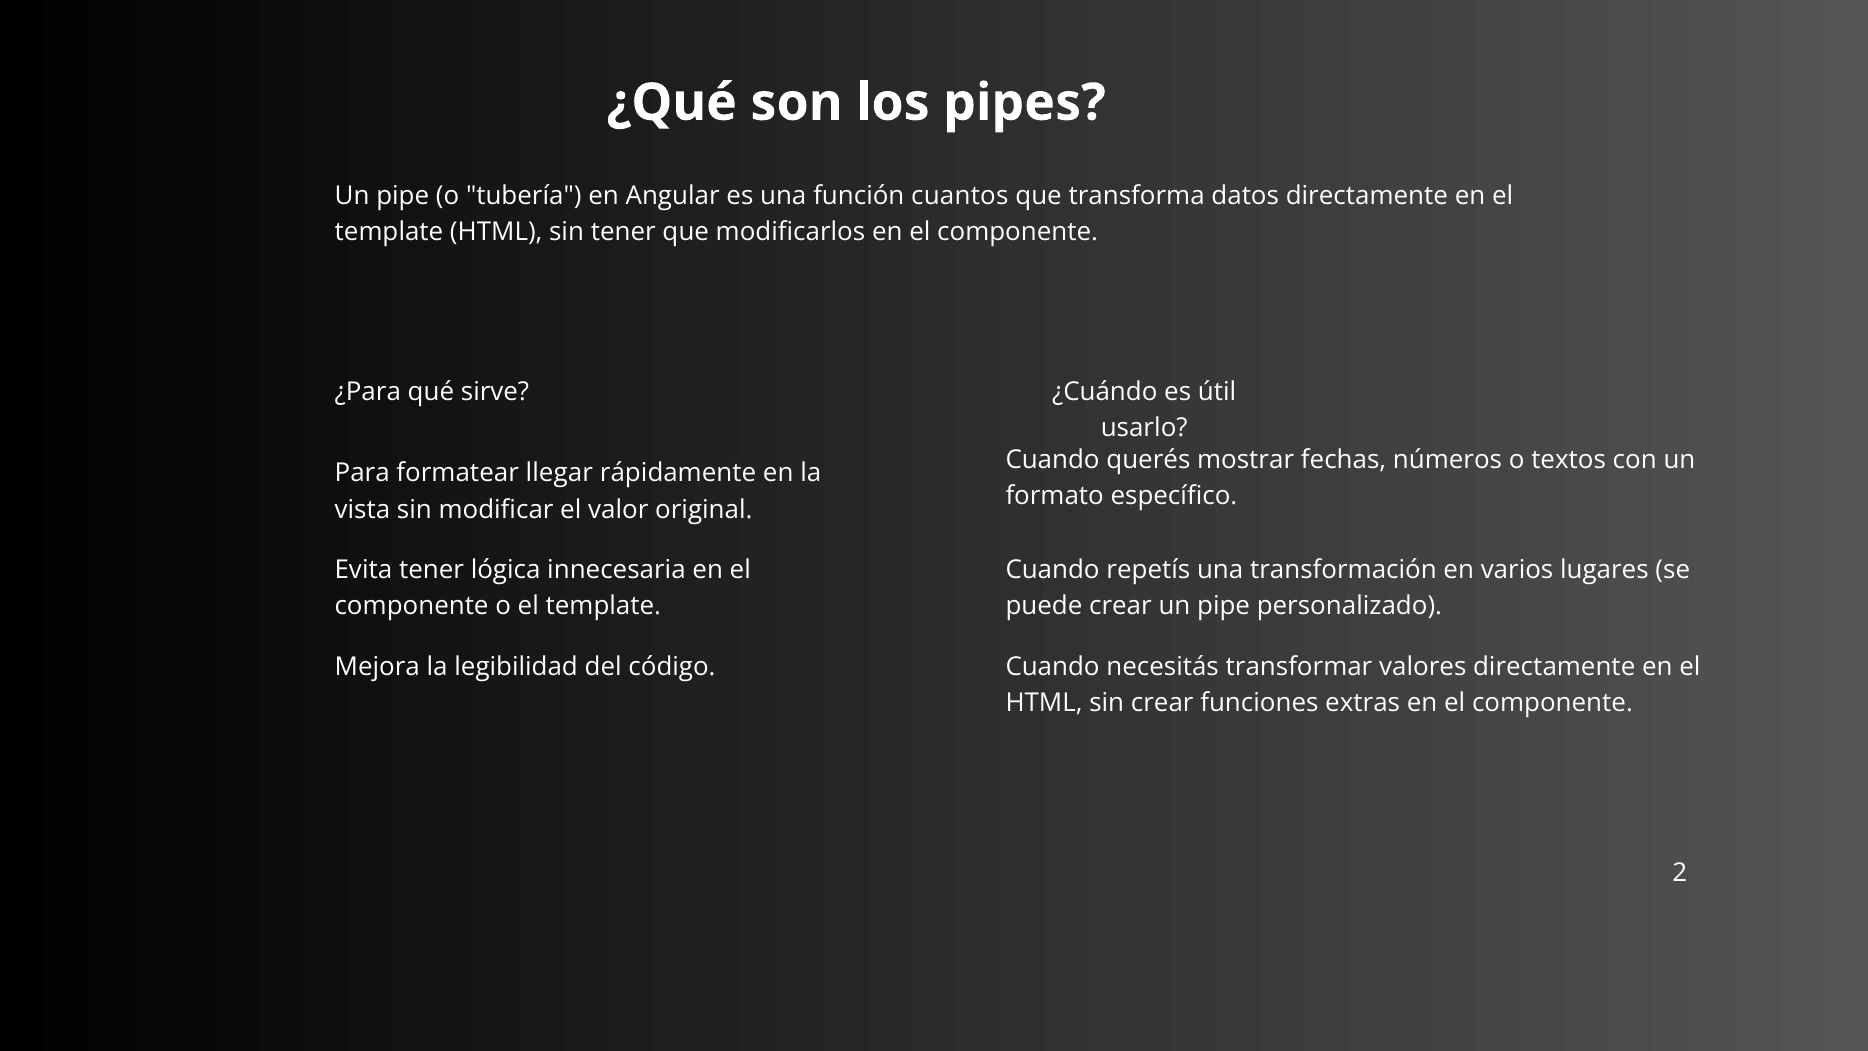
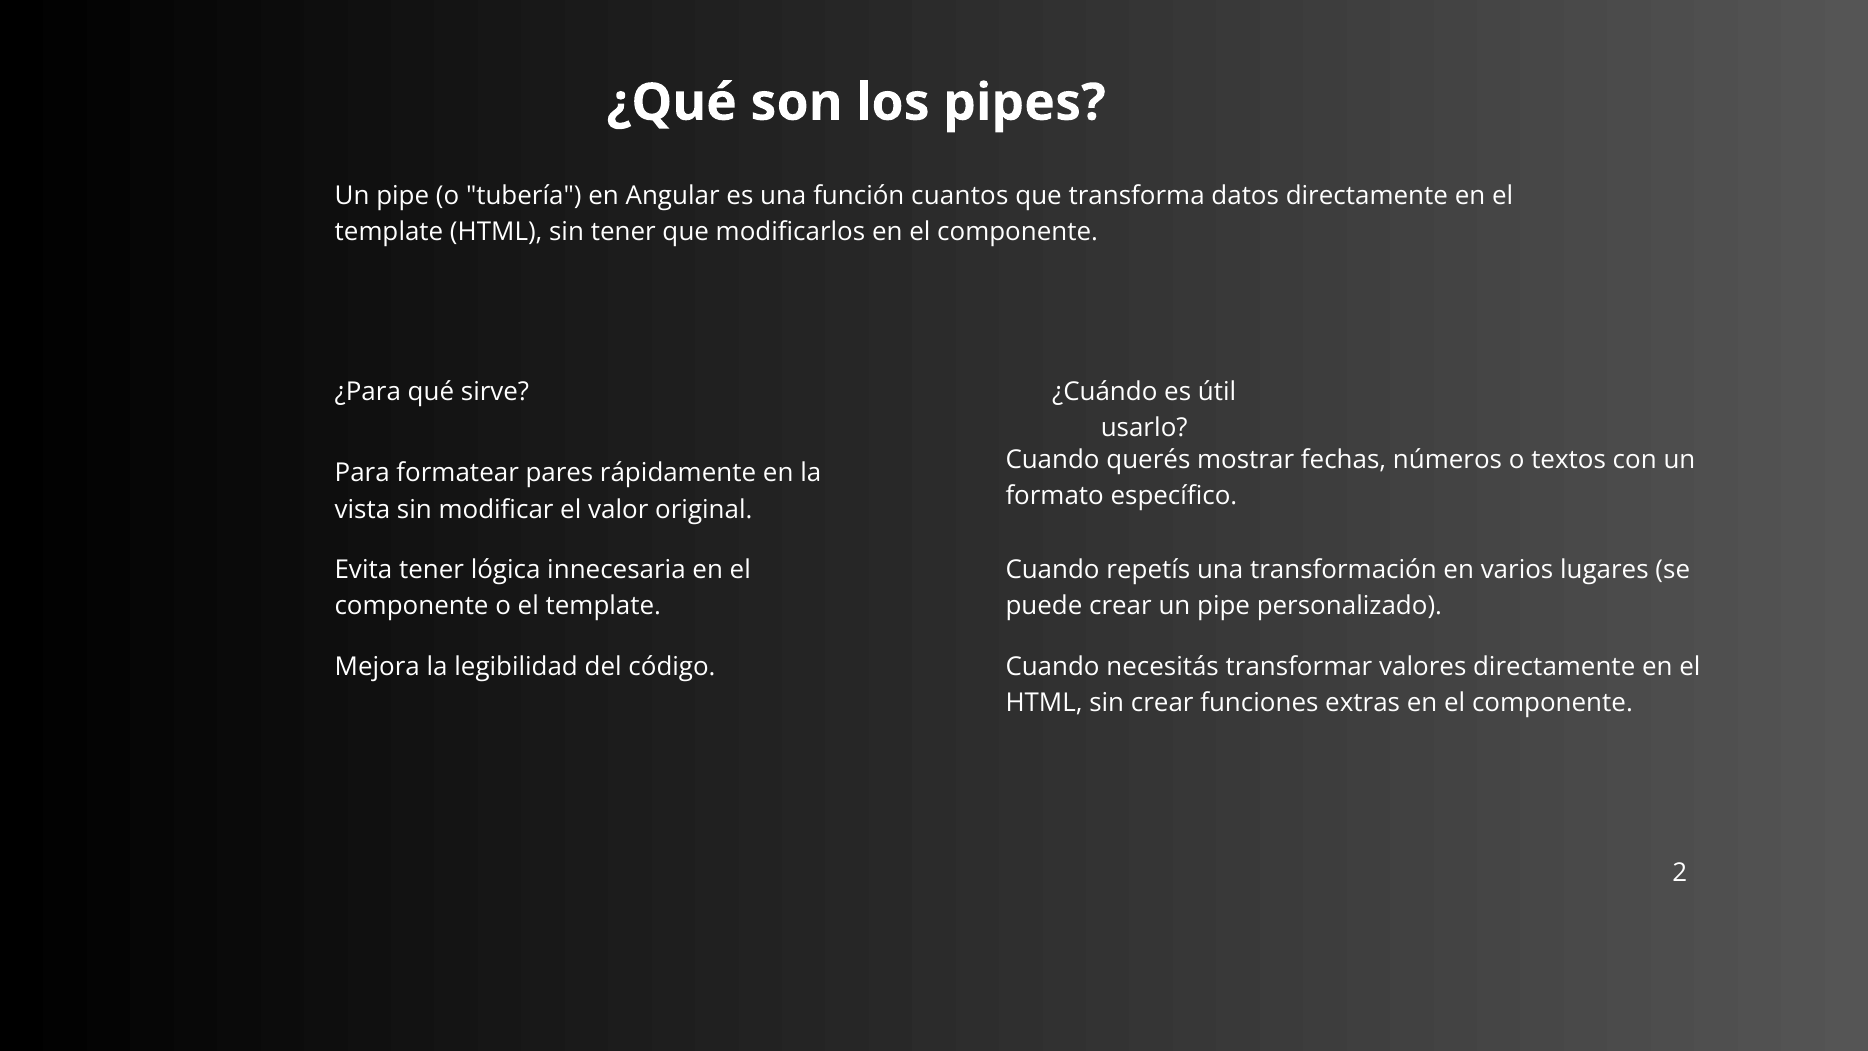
llegar: llegar -> pares (559, 473)
